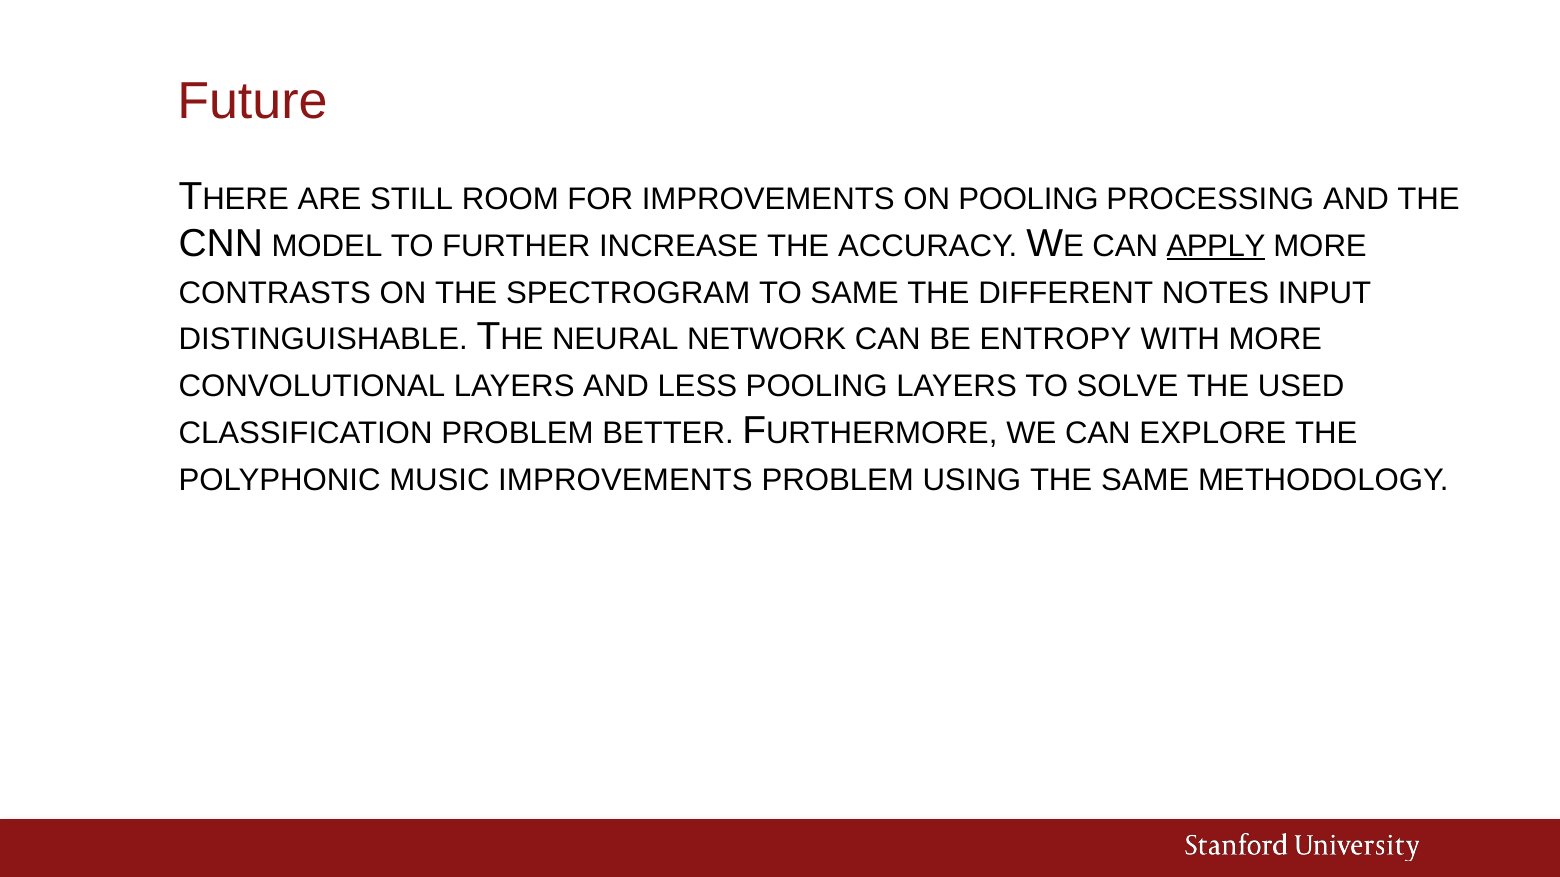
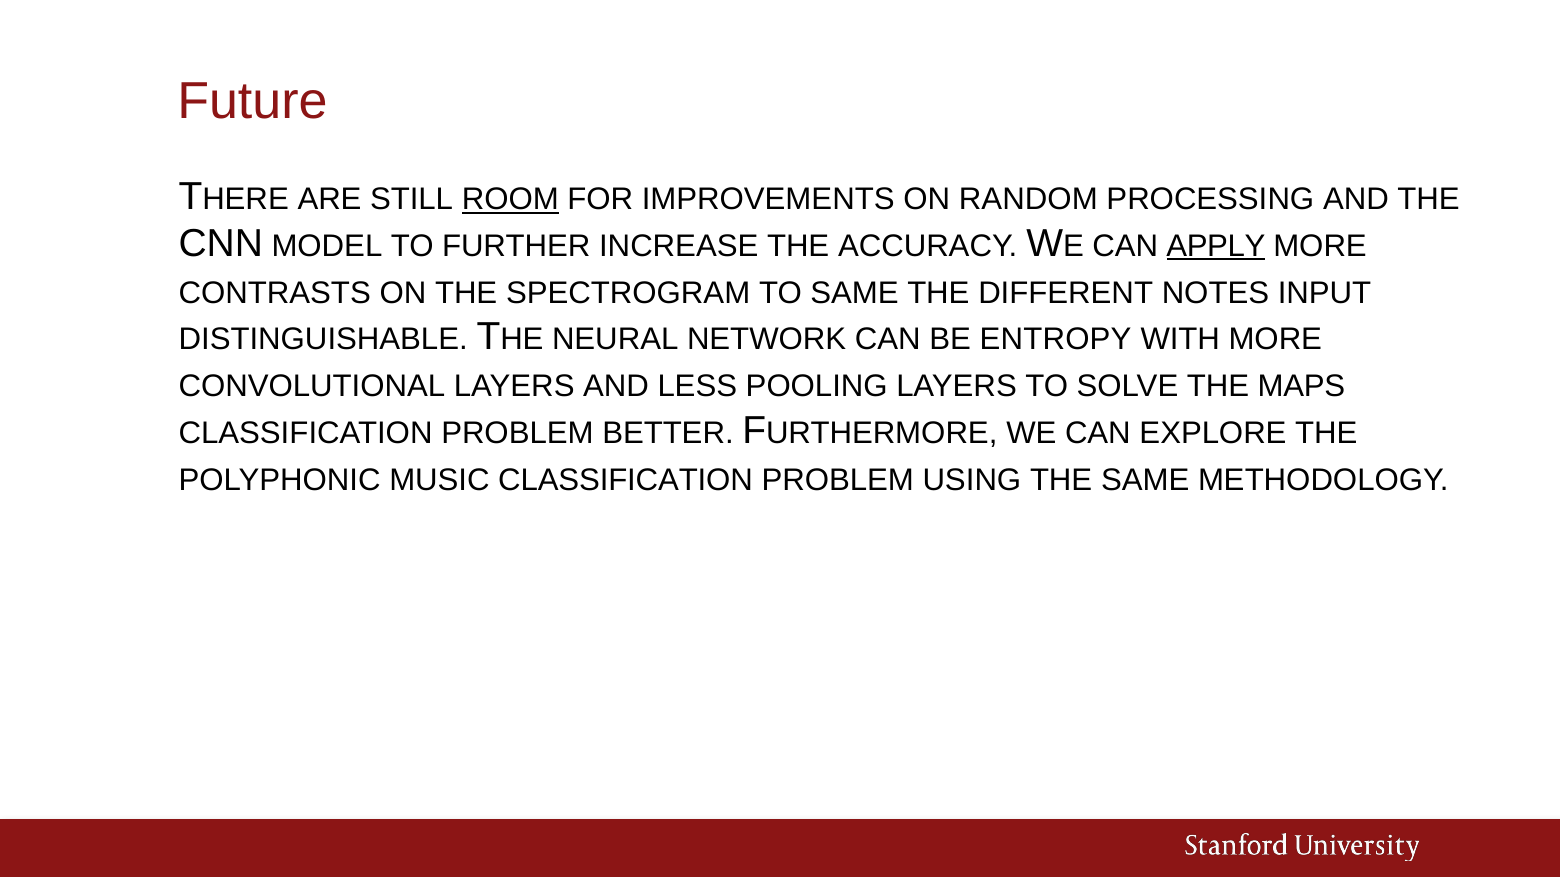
ROOM underline: none -> present (510, 199)
ON POOLING: POOLING -> RANDOM (1028, 199)
USED: USED -> MAPS (1301, 387)
MUSIC IMPROVEMENTS: IMPROVEMENTS -> CLASSIFICATION (626, 480)
